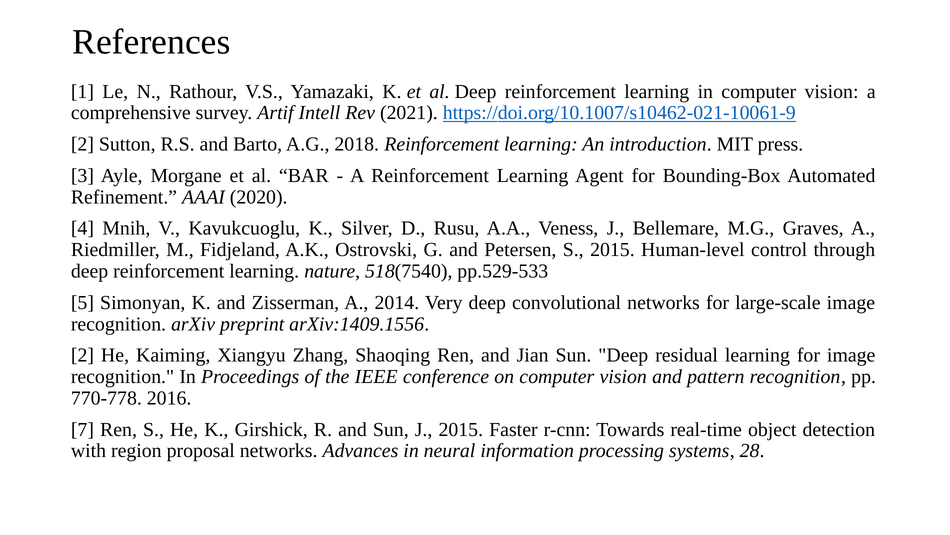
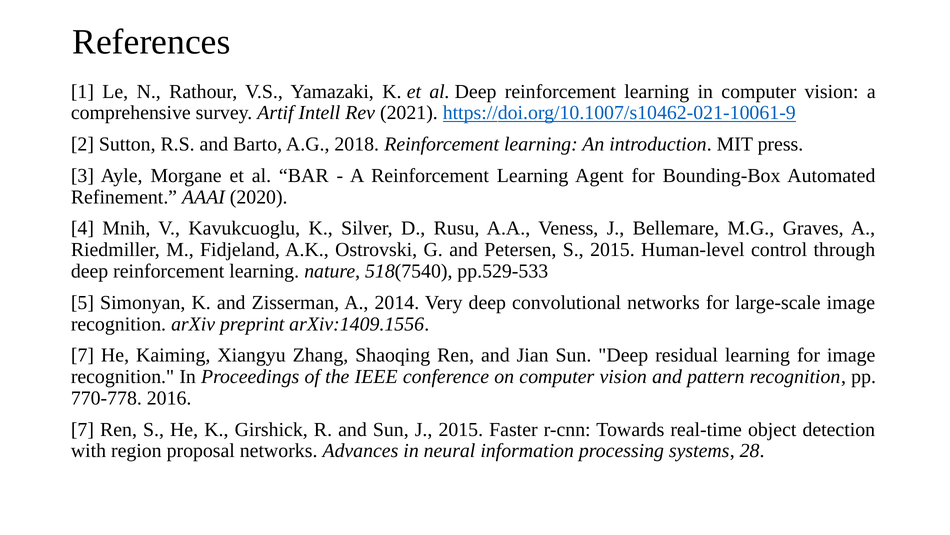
2: 2 -> 7 (82, 355)
